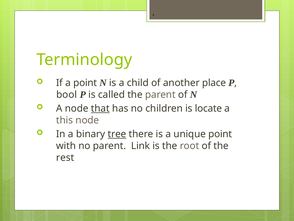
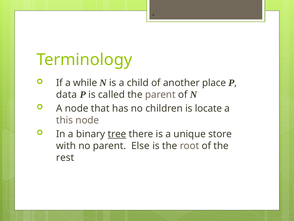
a point: point -> while (85, 83)
bool: bool -> data (67, 95)
that underline: present -> none (100, 108)
unique point: point -> store (220, 134)
Link: Link -> Else (140, 145)
